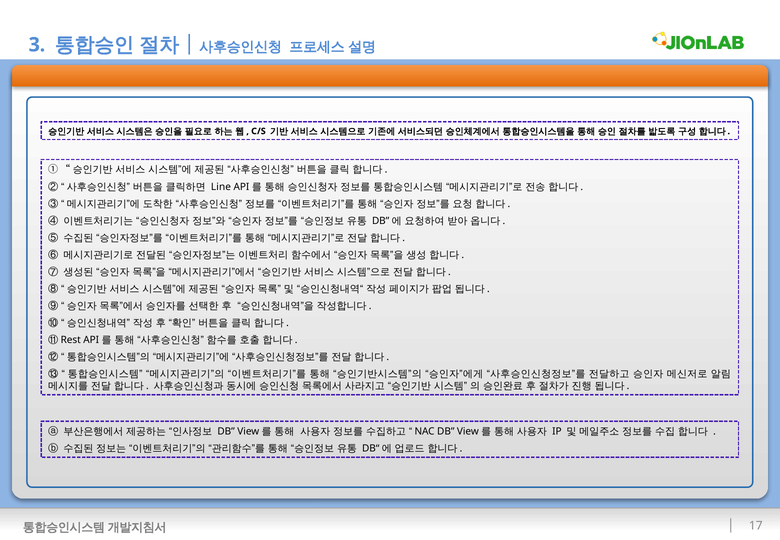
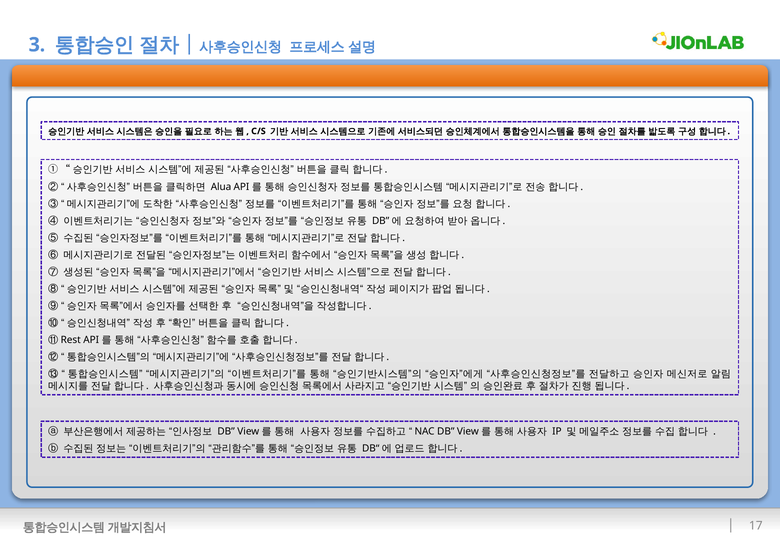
Line: Line -> Alua (221, 187)
